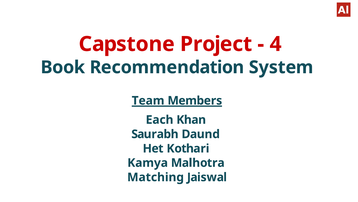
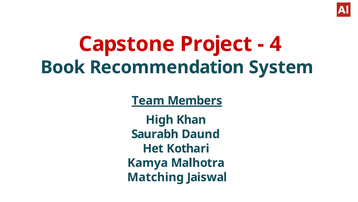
Each: Each -> High (160, 119)
